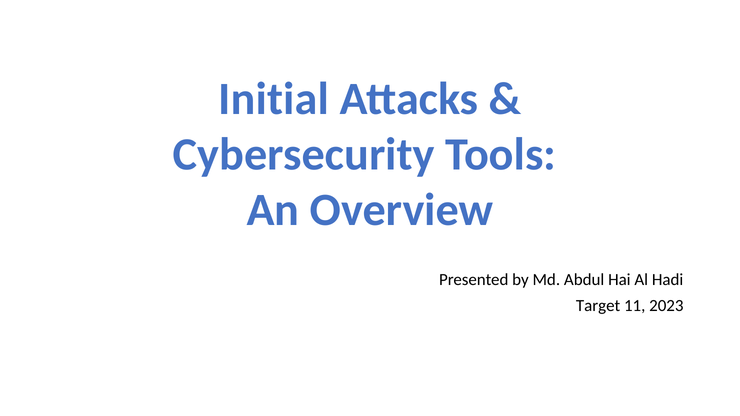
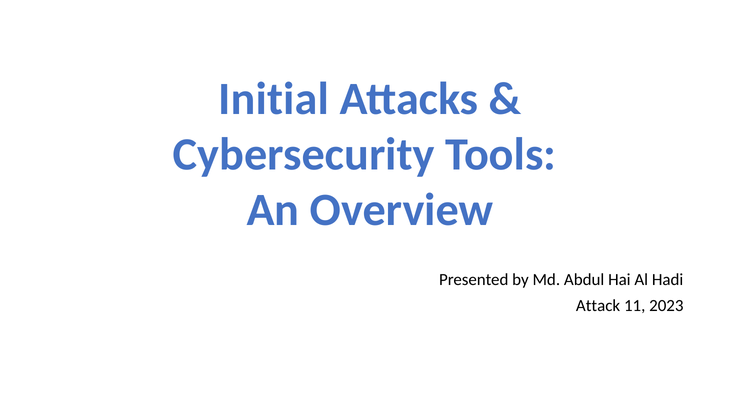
Target: Target -> Attack (598, 306)
